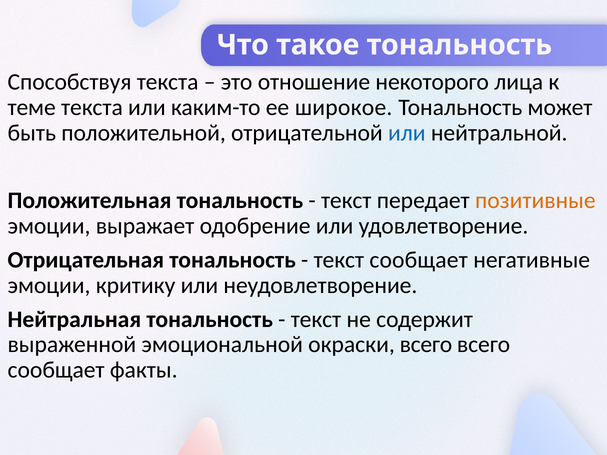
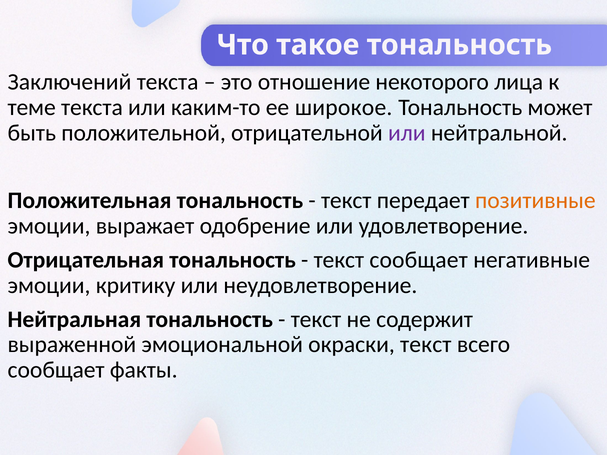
Способствуя: Способствуя -> Заключений (69, 82)
или colour: blue -> purple (407, 133)
окраски всего: всего -> текст (426, 345)
